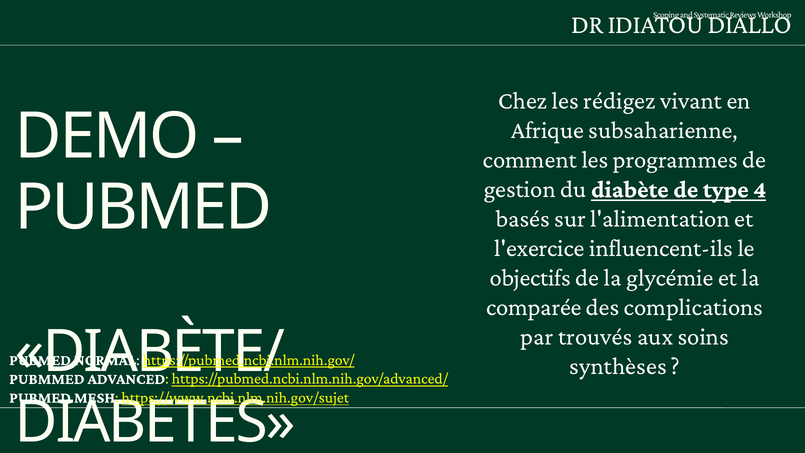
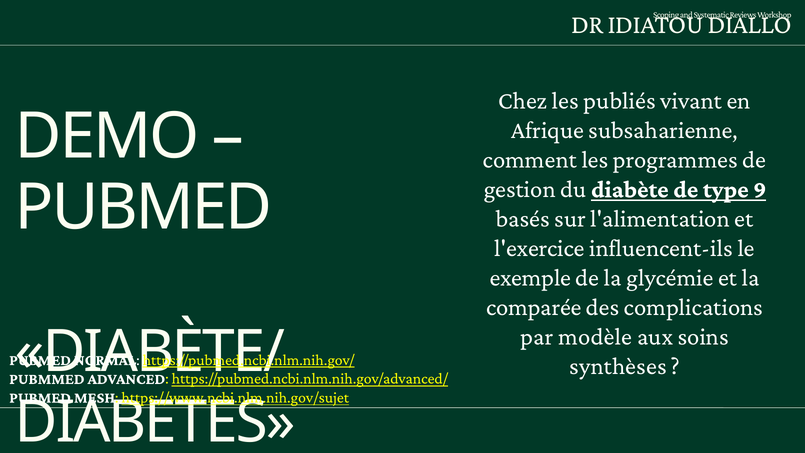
rédigez: rédigez -> publiés (620, 101)
4: 4 -> 9 (760, 189)
objectifs: objectifs -> exemple (530, 278)
trouvés: trouvés -> modèle (595, 337)
